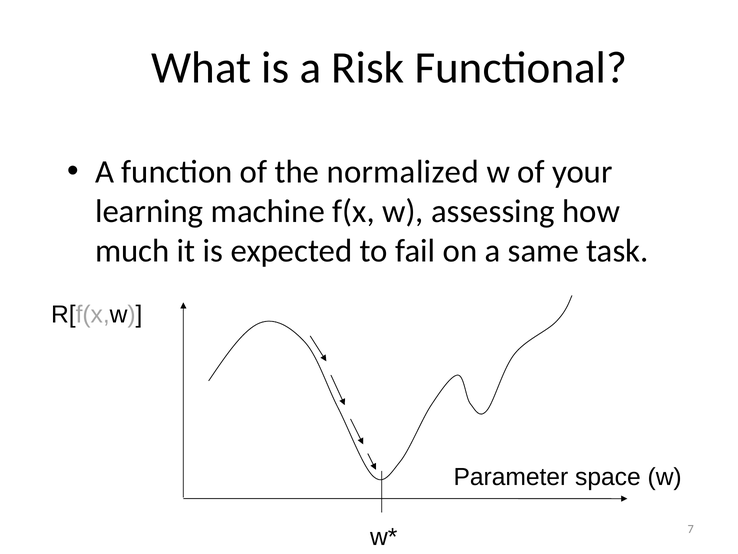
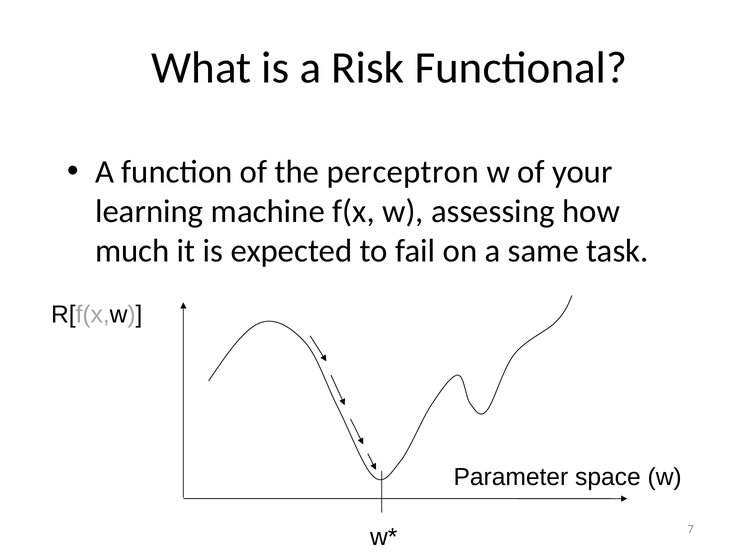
normalized: normalized -> perceptron (403, 172)
